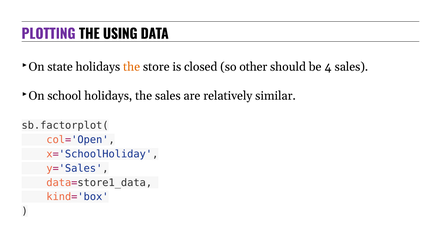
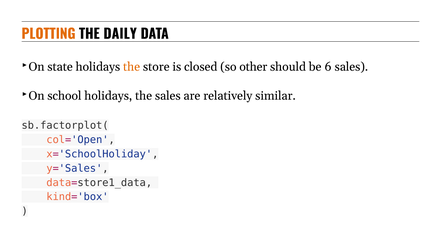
PLOTTING colour: purple -> orange (49, 34)
USING: USING -> DAILY (120, 34)
4: 4 -> 6 (328, 67)
